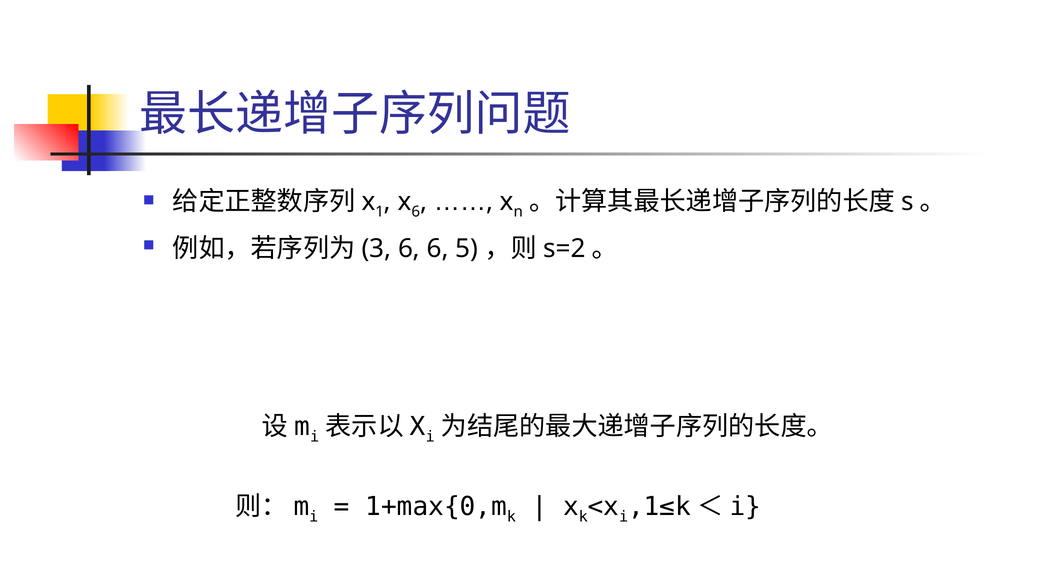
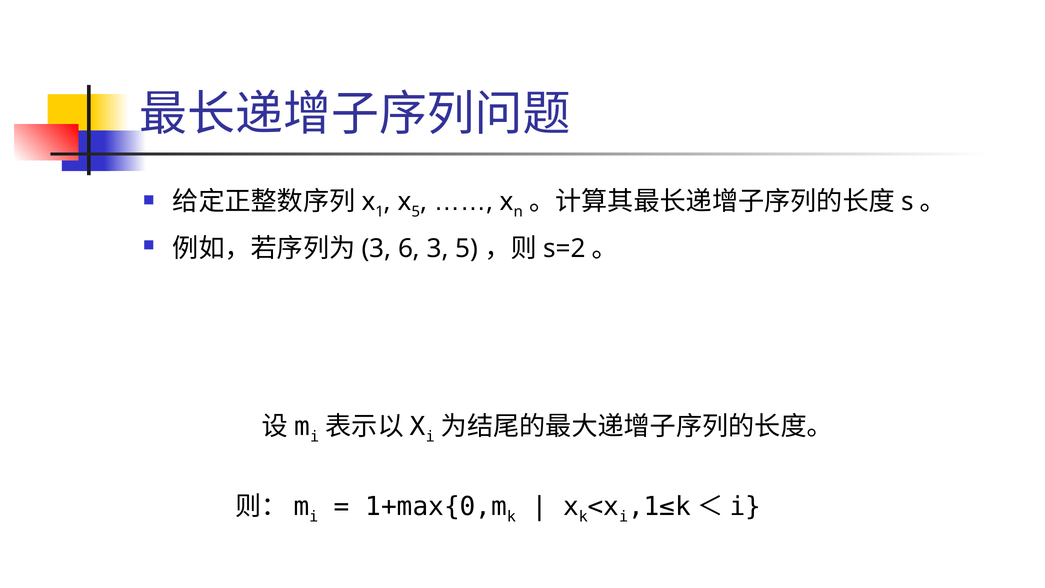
6: 6 -> 5 (416, 212)
6 6: 6 -> 3 (438, 249)
